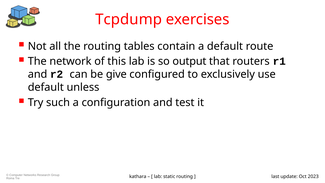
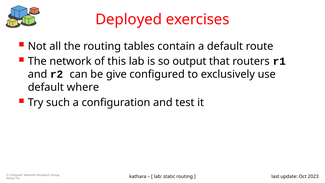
Tcpdump: Tcpdump -> Deployed (129, 19)
unless: unless -> where (83, 87)
